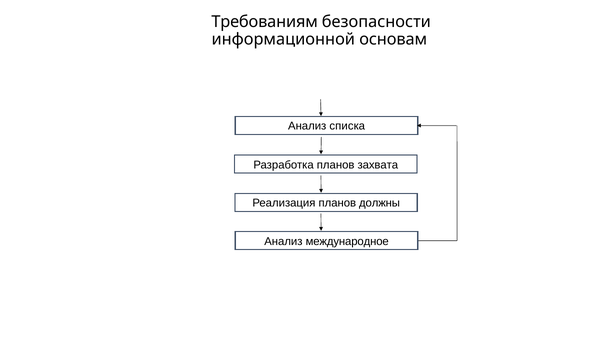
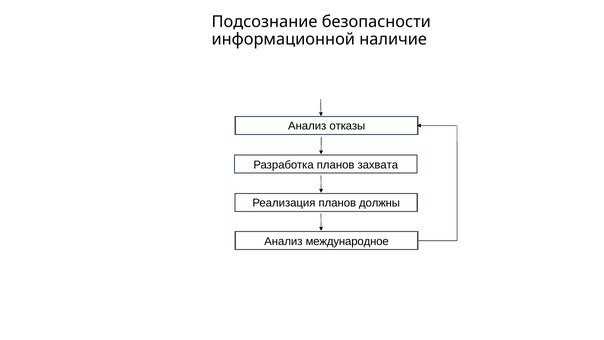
Требованиям: Требованиям -> Подсознание (265, 22)
основам: основам -> наличие (393, 39)
списка: списка -> отказы (347, 126)
